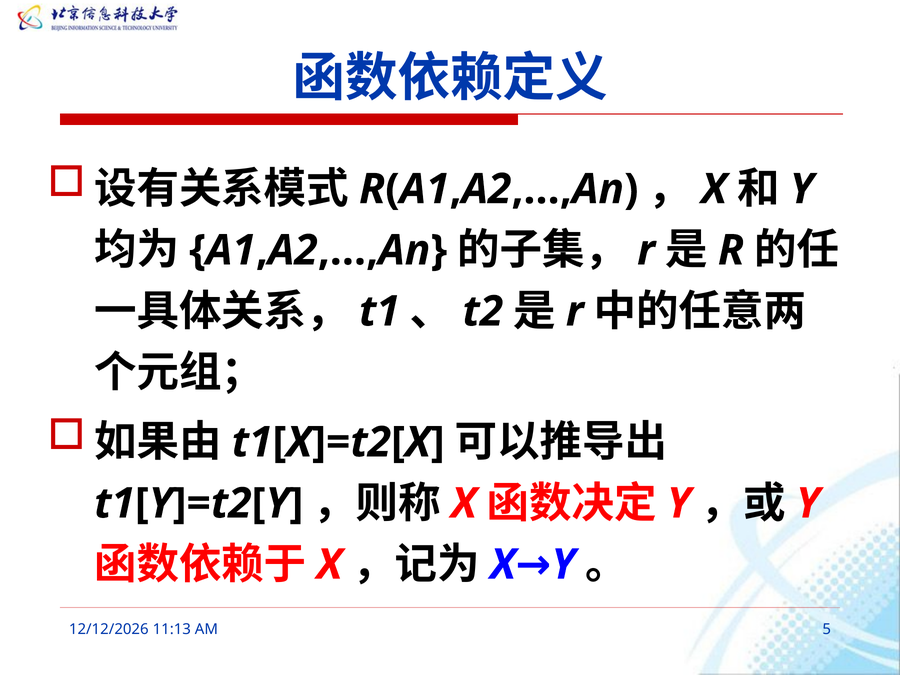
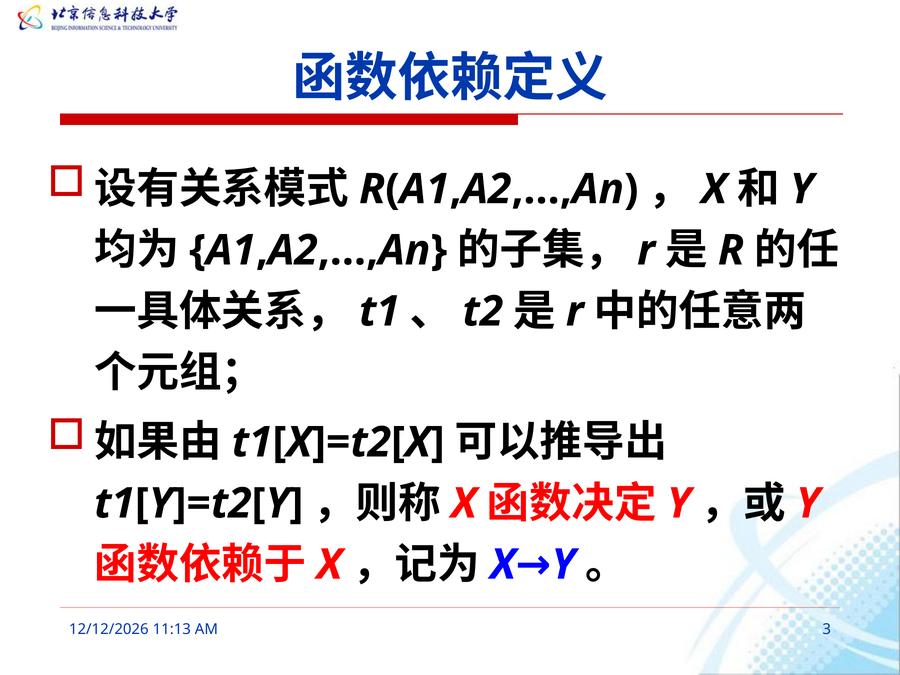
5: 5 -> 3 (827, 629)
